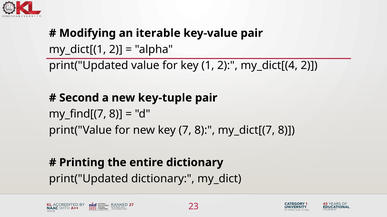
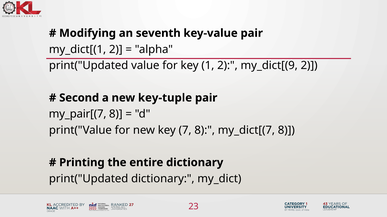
iterable: iterable -> seventh (158, 33)
my_dict[(4: my_dict[(4 -> my_dict[(9 (269, 66)
my_find[(7: my_find[(7 -> my_pair[(7 (78, 114)
